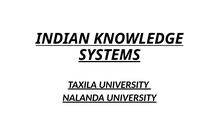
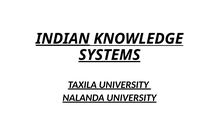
INDIAN underline: none -> present (63, 39)
